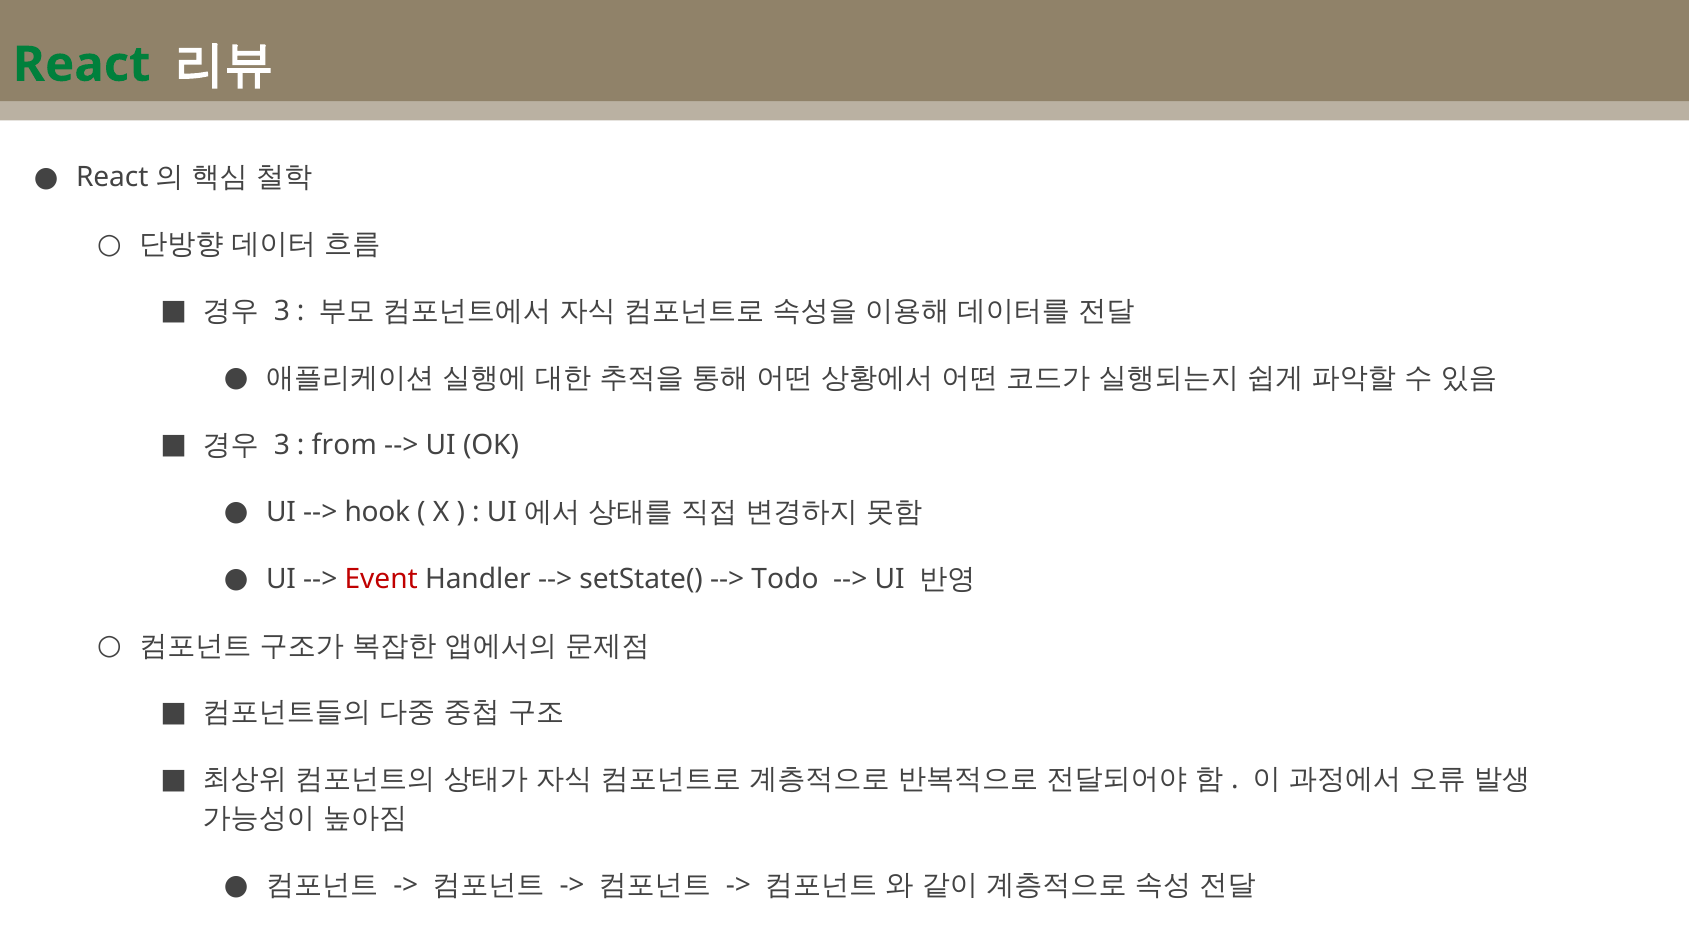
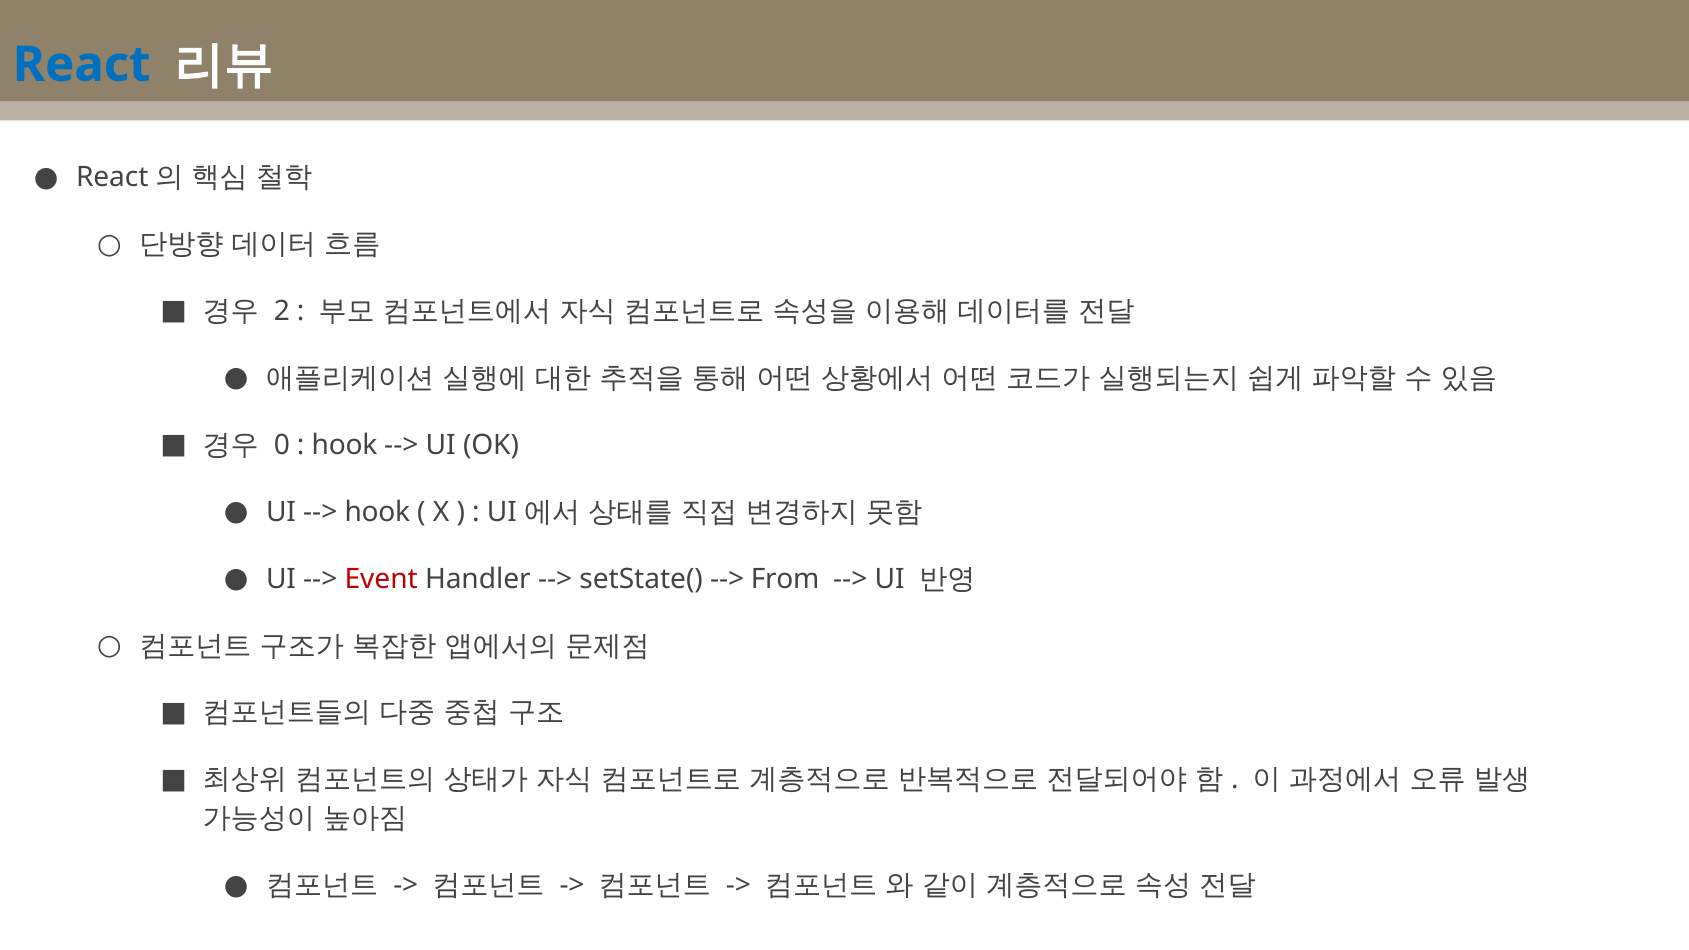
React colour: green -> blue (82, 65)
3: 3 -> 2 (282, 311)
3: 3 -> 0 (282, 445)
from: from -> hook (345, 445)
Todo: Todo -> From (785, 579)
